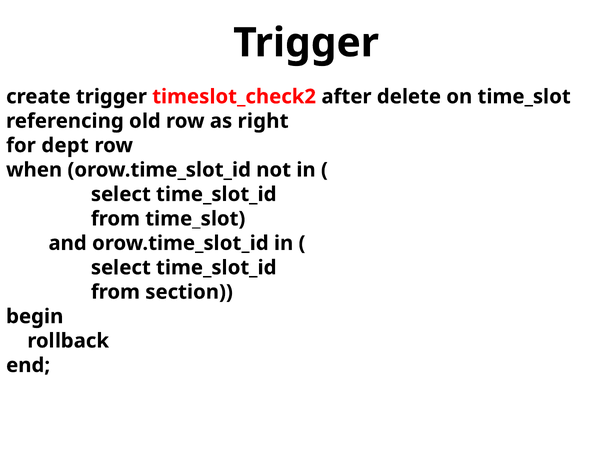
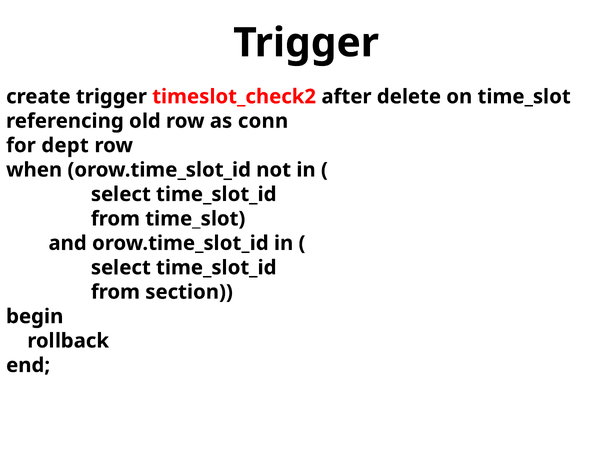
right: right -> conn (263, 121)
